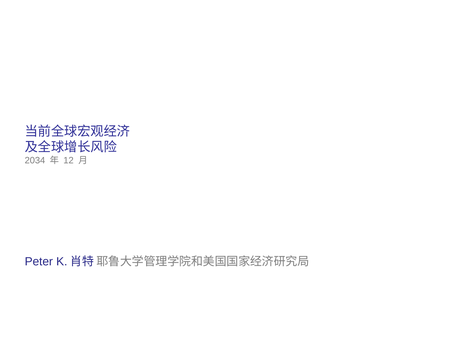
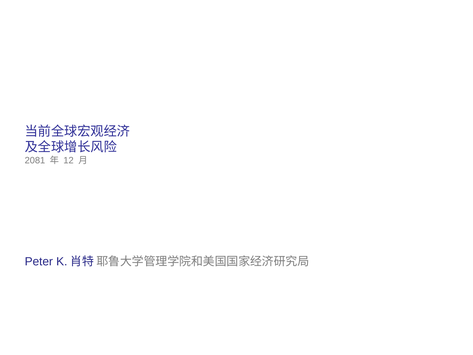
2034: 2034 -> 2081 (35, 160)
